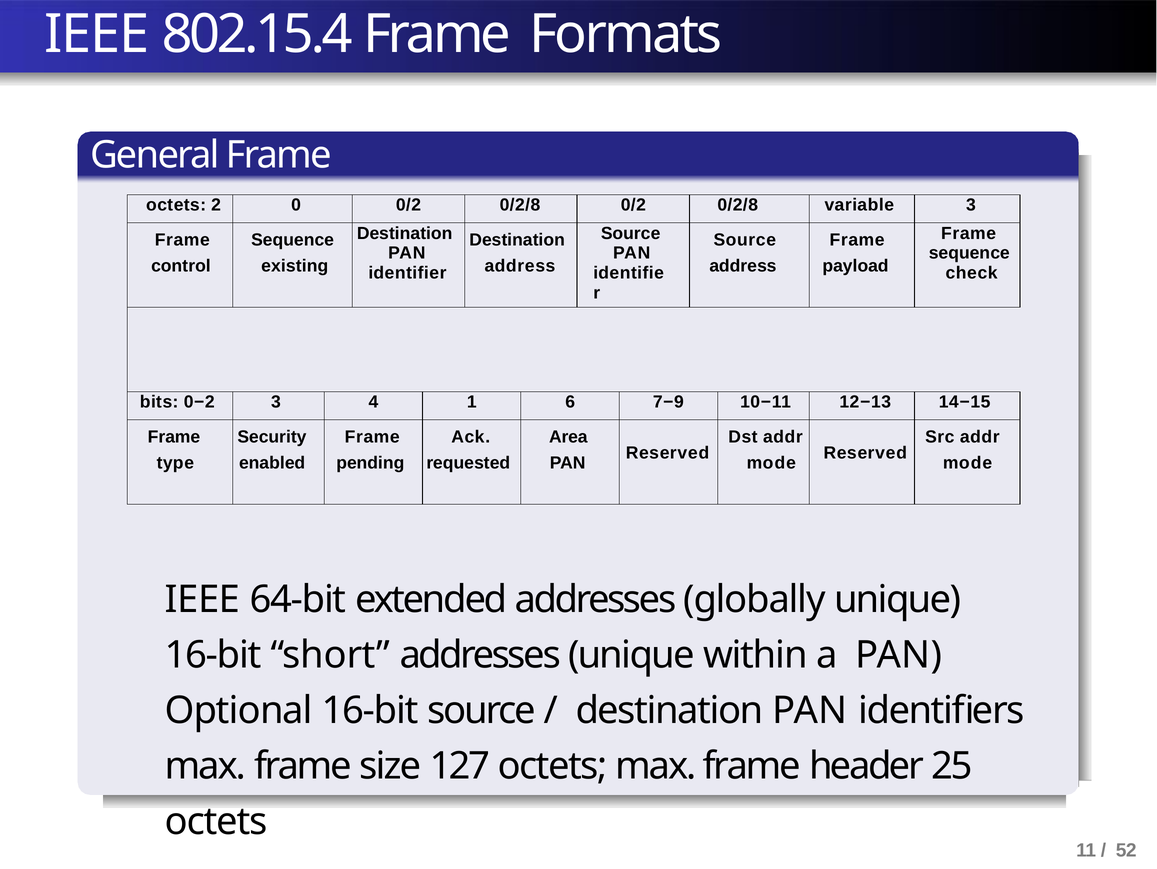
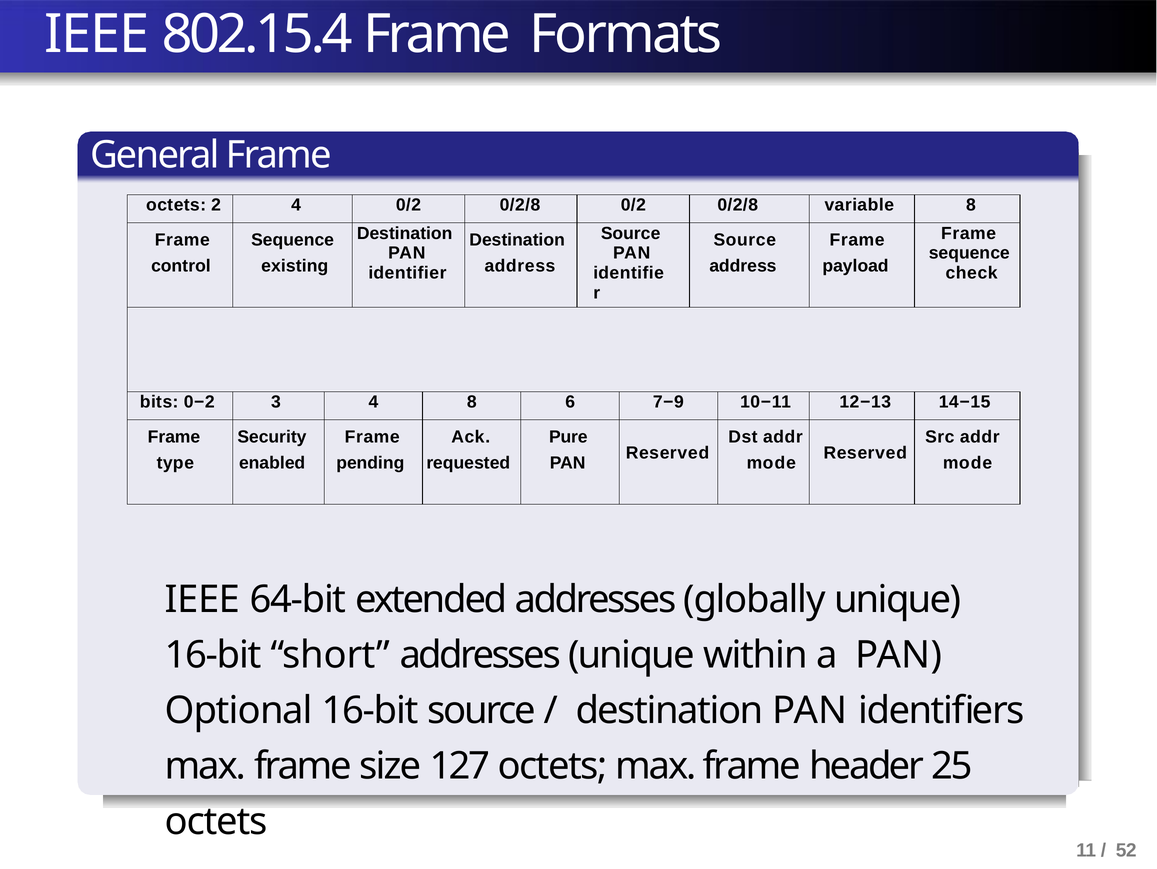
2 0: 0 -> 4 (296, 205)
variable 3: 3 -> 8 (971, 205)
4 1: 1 -> 8 (472, 402)
Area: Area -> Pure (568, 436)
